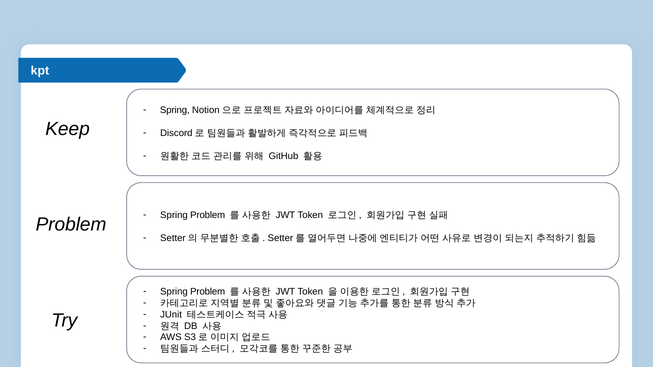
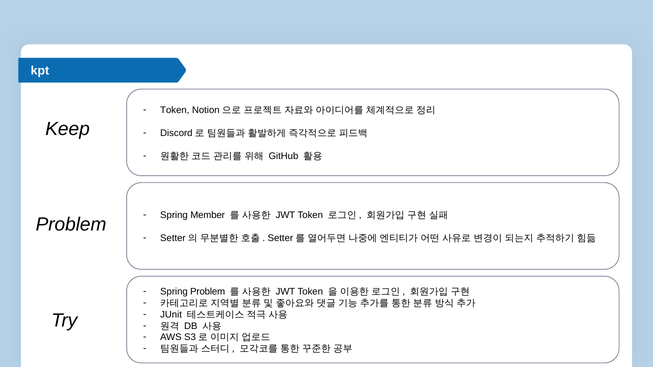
Spring: Spring -> Token (175, 110)
Problem: Problem -> Member (208, 215)
